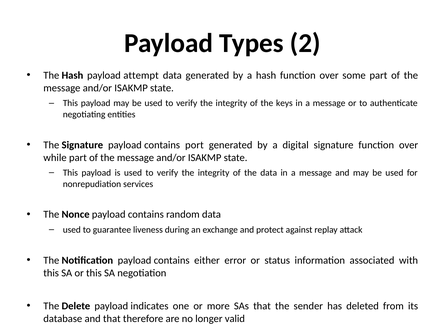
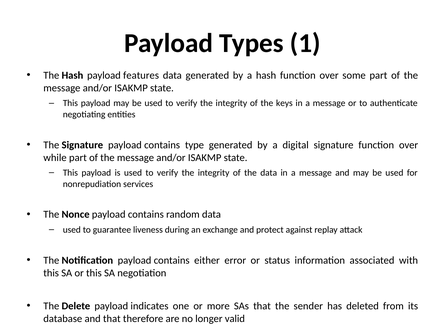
2: 2 -> 1 (305, 43)
attempt: attempt -> features (141, 75)
port: port -> type (194, 145)
